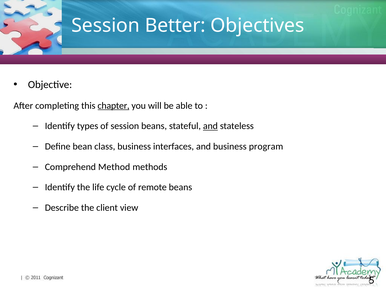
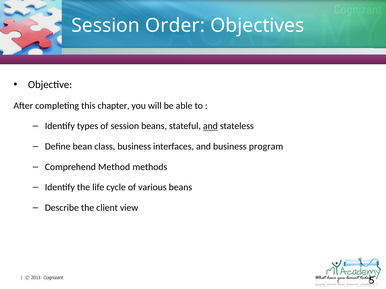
Better: Better -> Order (175, 25)
chapter underline: present -> none (114, 106)
remote: remote -> various (152, 188)
